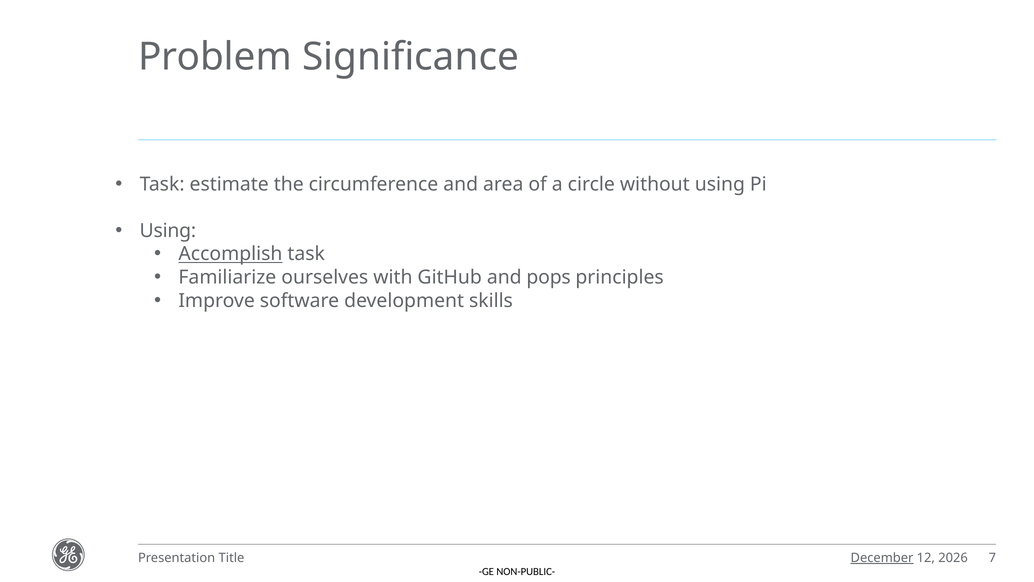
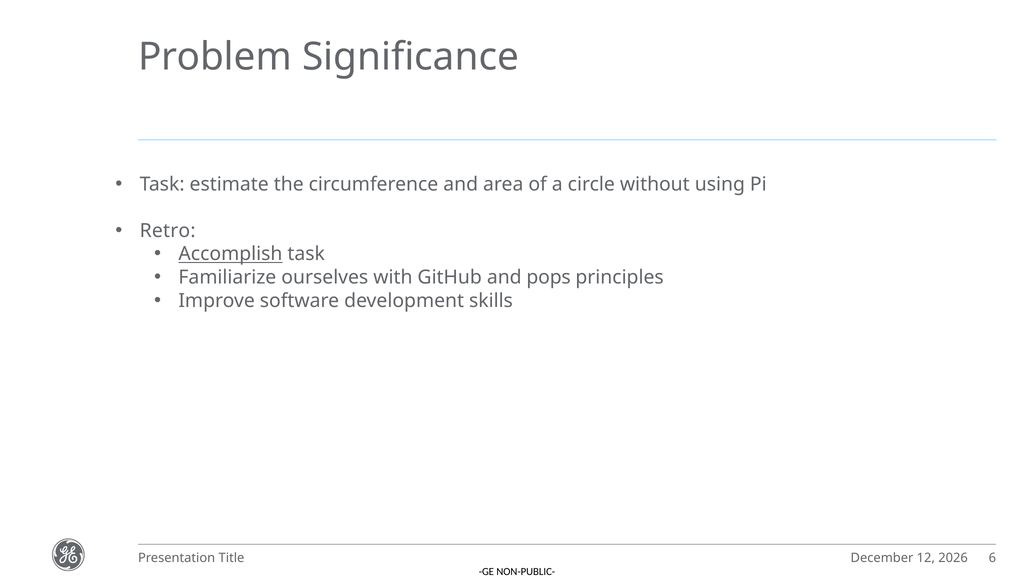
Using: Using -> Retro (168, 231)
December underline: present -> none (882, 558)
7: 7 -> 6 (992, 558)
